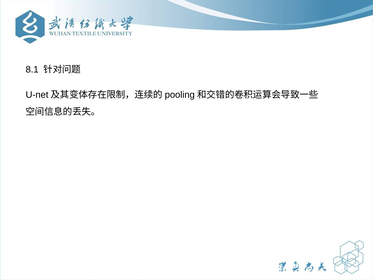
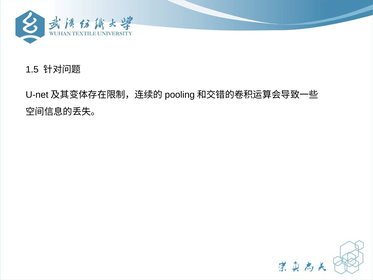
8.1: 8.1 -> 1.5 (32, 69)
